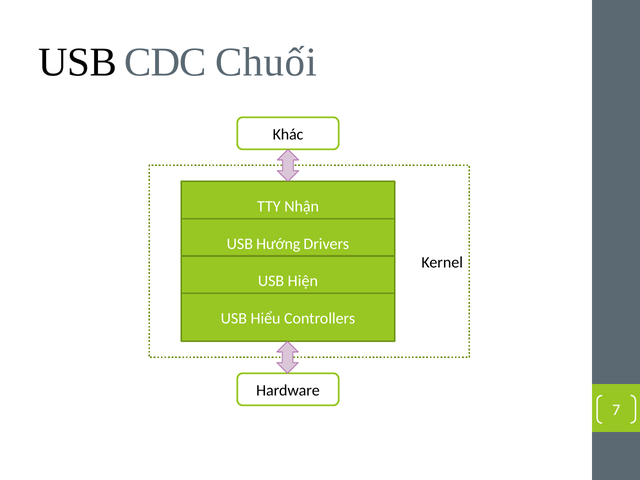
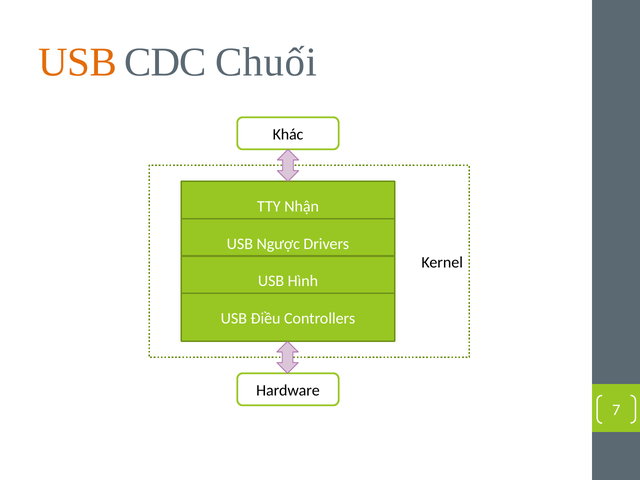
USB colour: black -> orange (77, 62)
Hướng: Hướng -> Ngược (278, 244)
Hiện: Hiện -> Hình (303, 281)
Hiểu: Hiểu -> Điều (266, 318)
